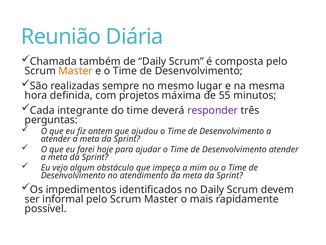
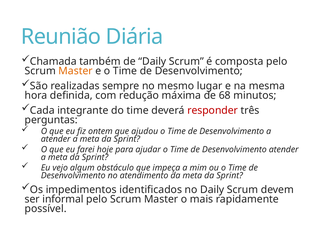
projetos: projetos -> redução (139, 95)
55: 55 -> 68 (225, 95)
responder colour: purple -> red (213, 110)
